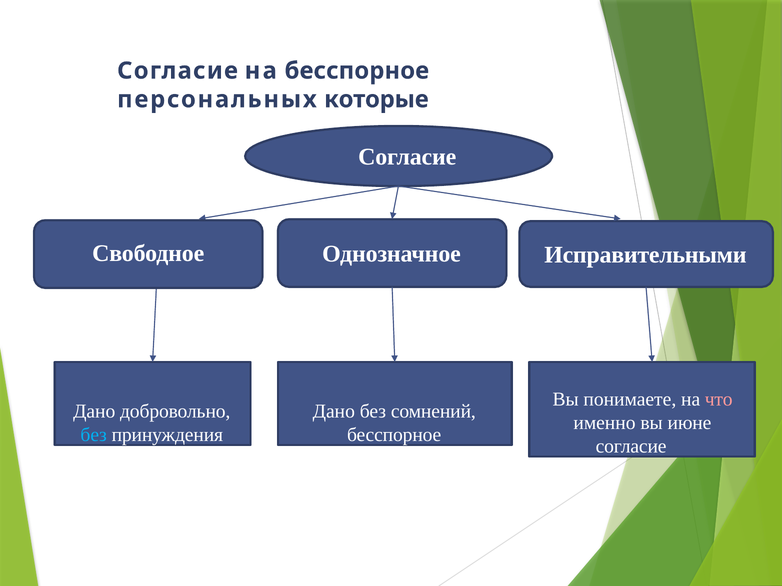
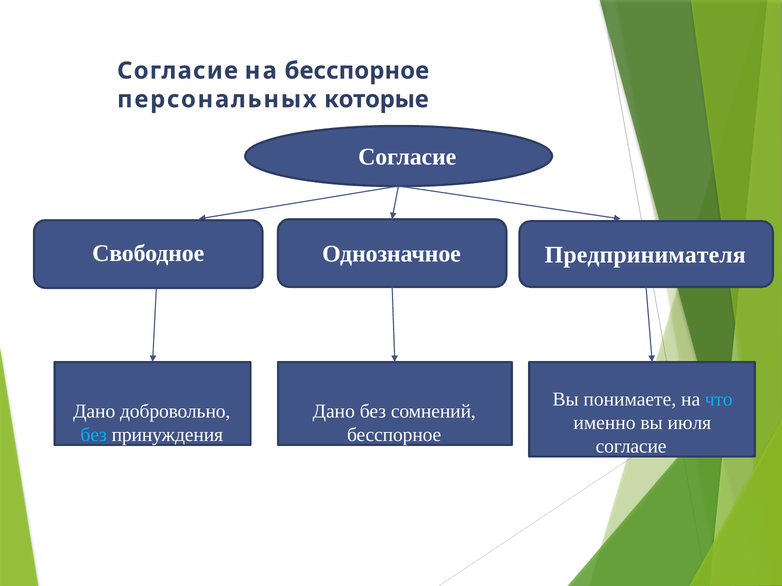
Исправительными: Исправительными -> Предпринимателя (645, 255)
что colour: pink -> light blue (719, 400)
июне: июне -> июля (689, 423)
